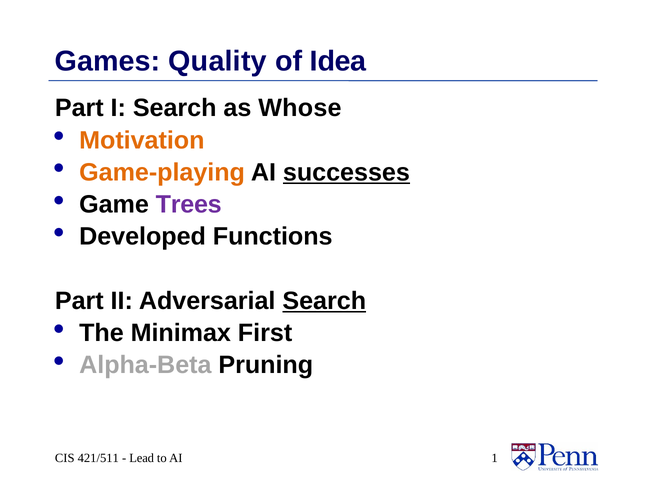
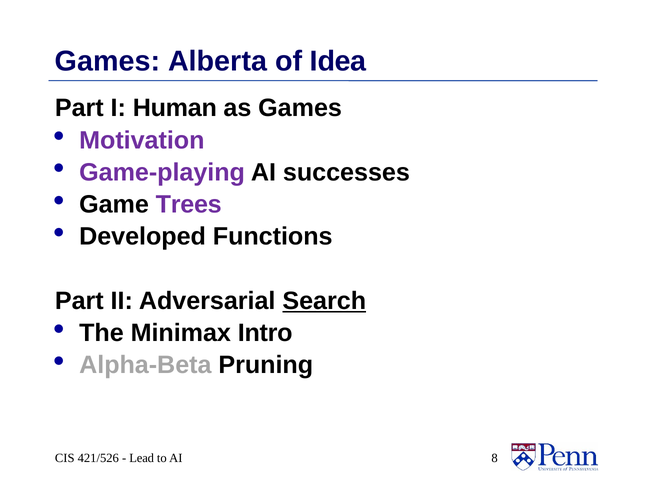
Quality: Quality -> Alberta (218, 61)
I Search: Search -> Human (175, 108)
as Whose: Whose -> Games (300, 108)
Motivation colour: orange -> purple (142, 140)
Game-playing colour: orange -> purple (162, 173)
successes underline: present -> none (346, 173)
First: First -> Intro (265, 333)
421/511: 421/511 -> 421/526 (98, 458)
1: 1 -> 8 (495, 458)
